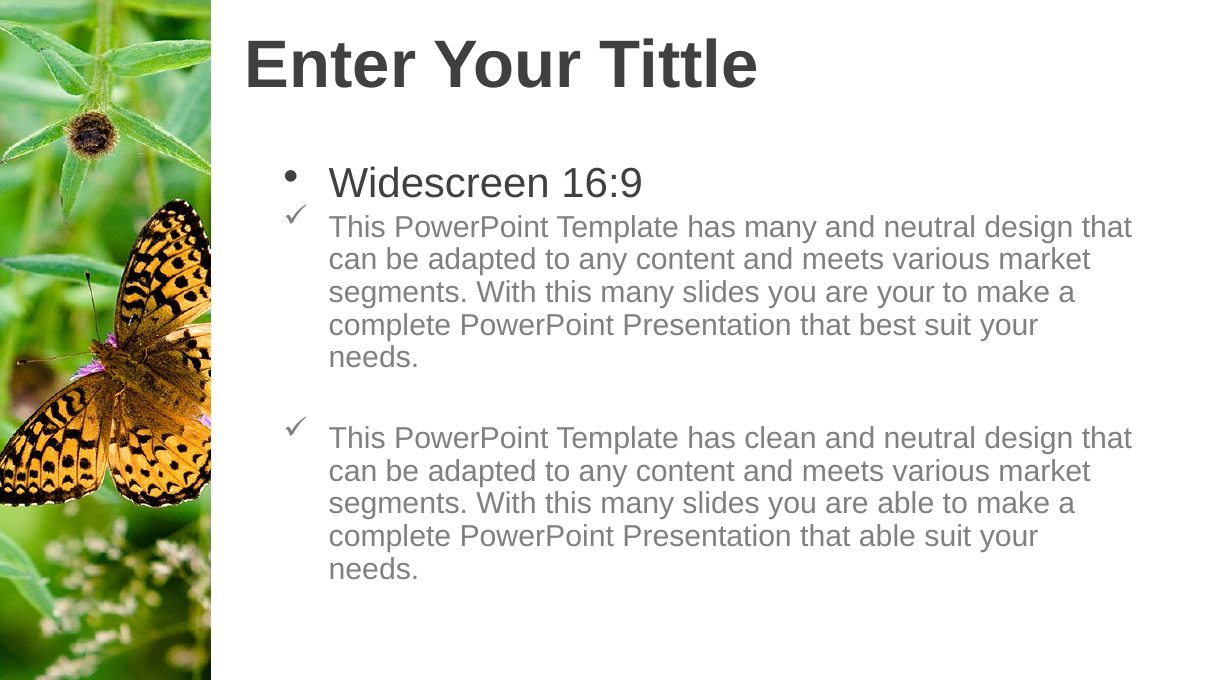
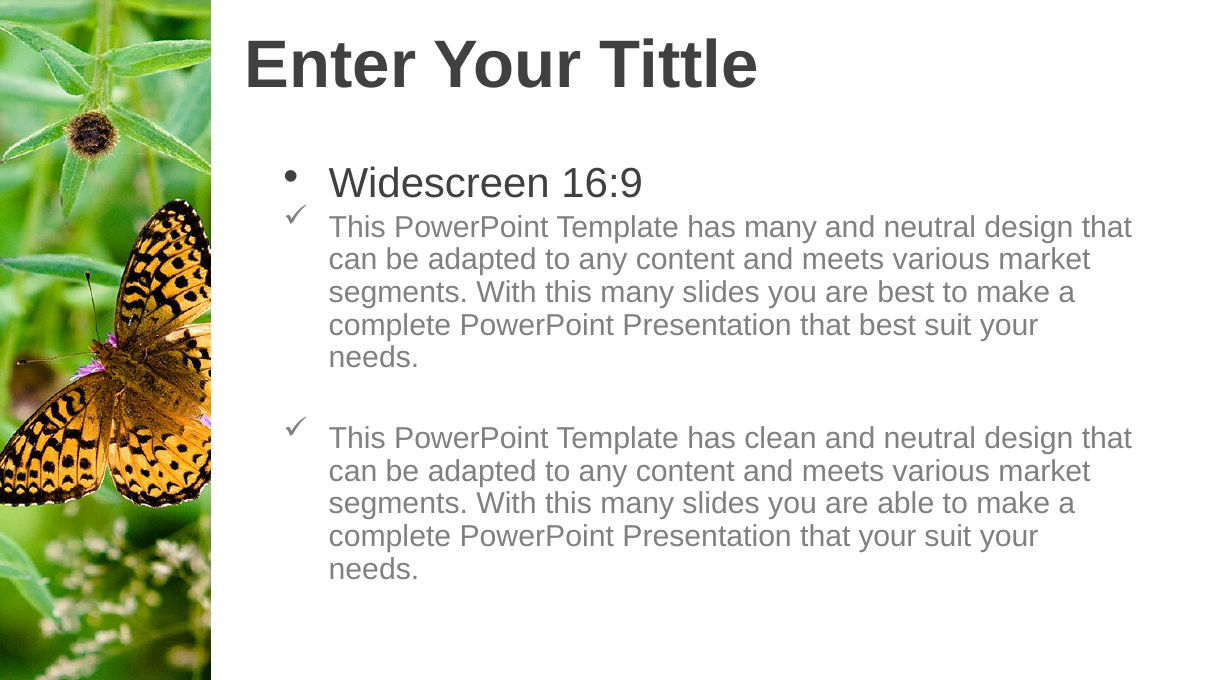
are your: your -> best (906, 293)
that able: able -> your (888, 537)
